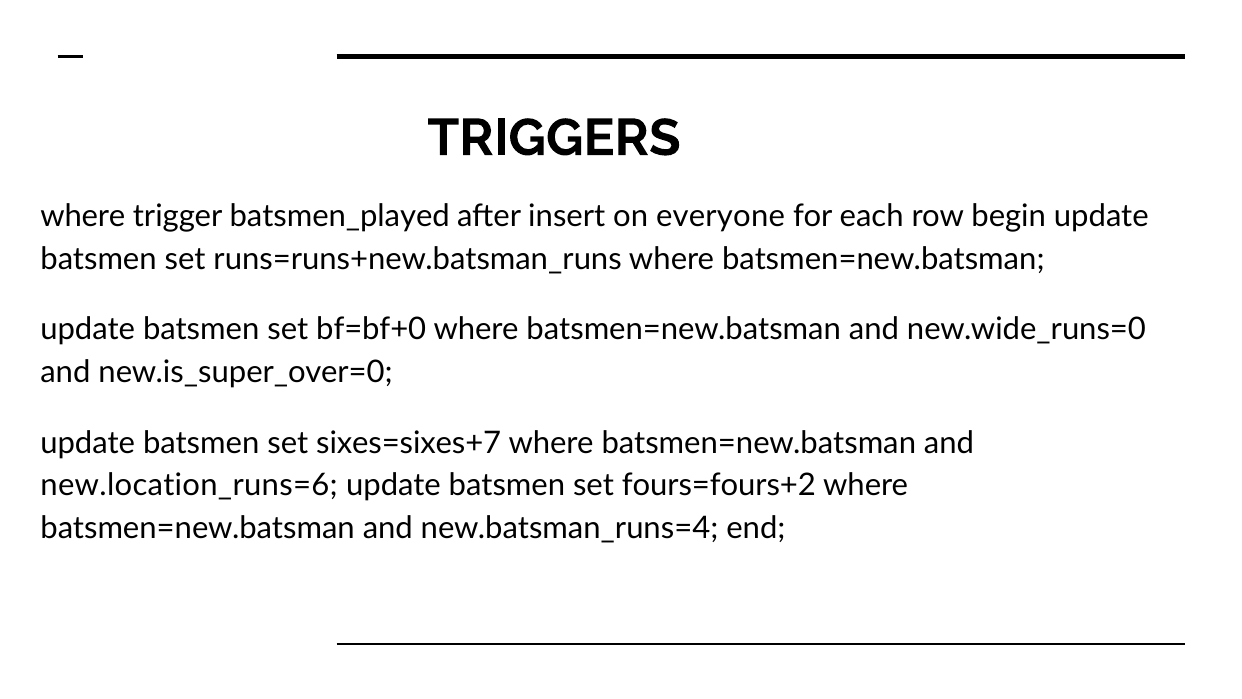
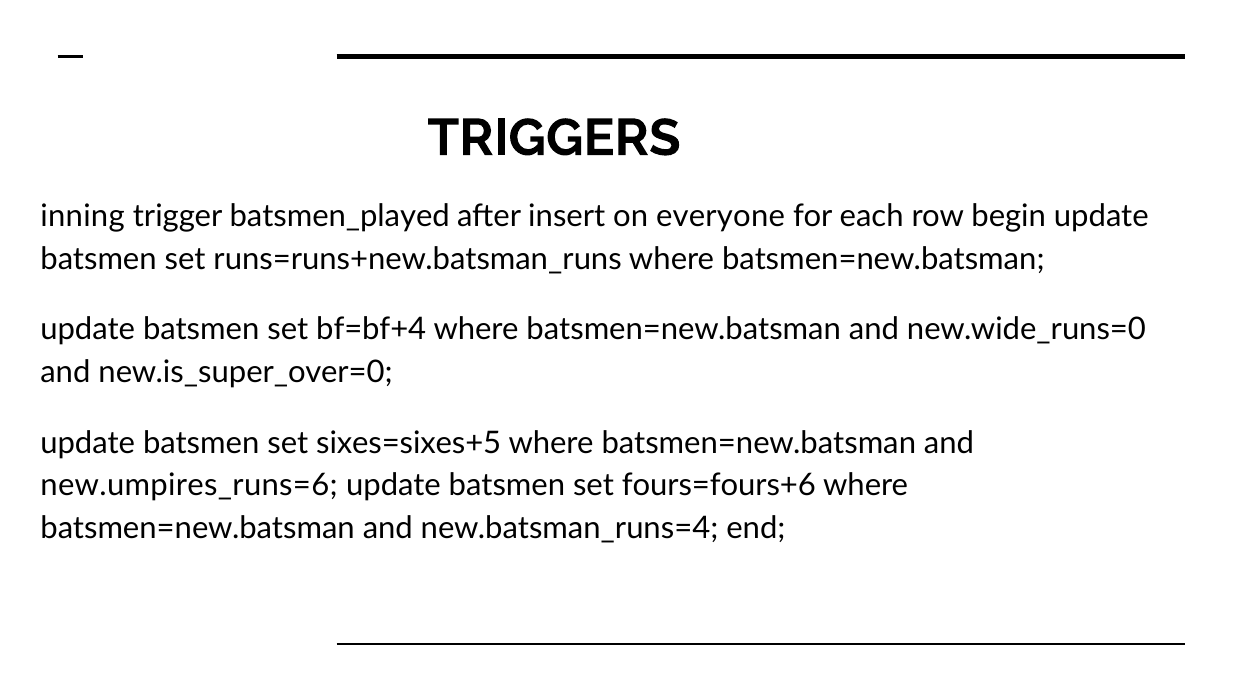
where: where -> inning (83, 216)
bf=bf+0: bf=bf+0 -> bf=bf+4 (371, 329)
sixes=sixes+7: sixes=sixes+7 -> sixes=sixes+5 (409, 443)
new.location_runs=6: new.location_runs=6 -> new.umpires_runs=6 (189, 485)
fours=fours+2: fours=fours+2 -> fours=fours+6 (719, 485)
